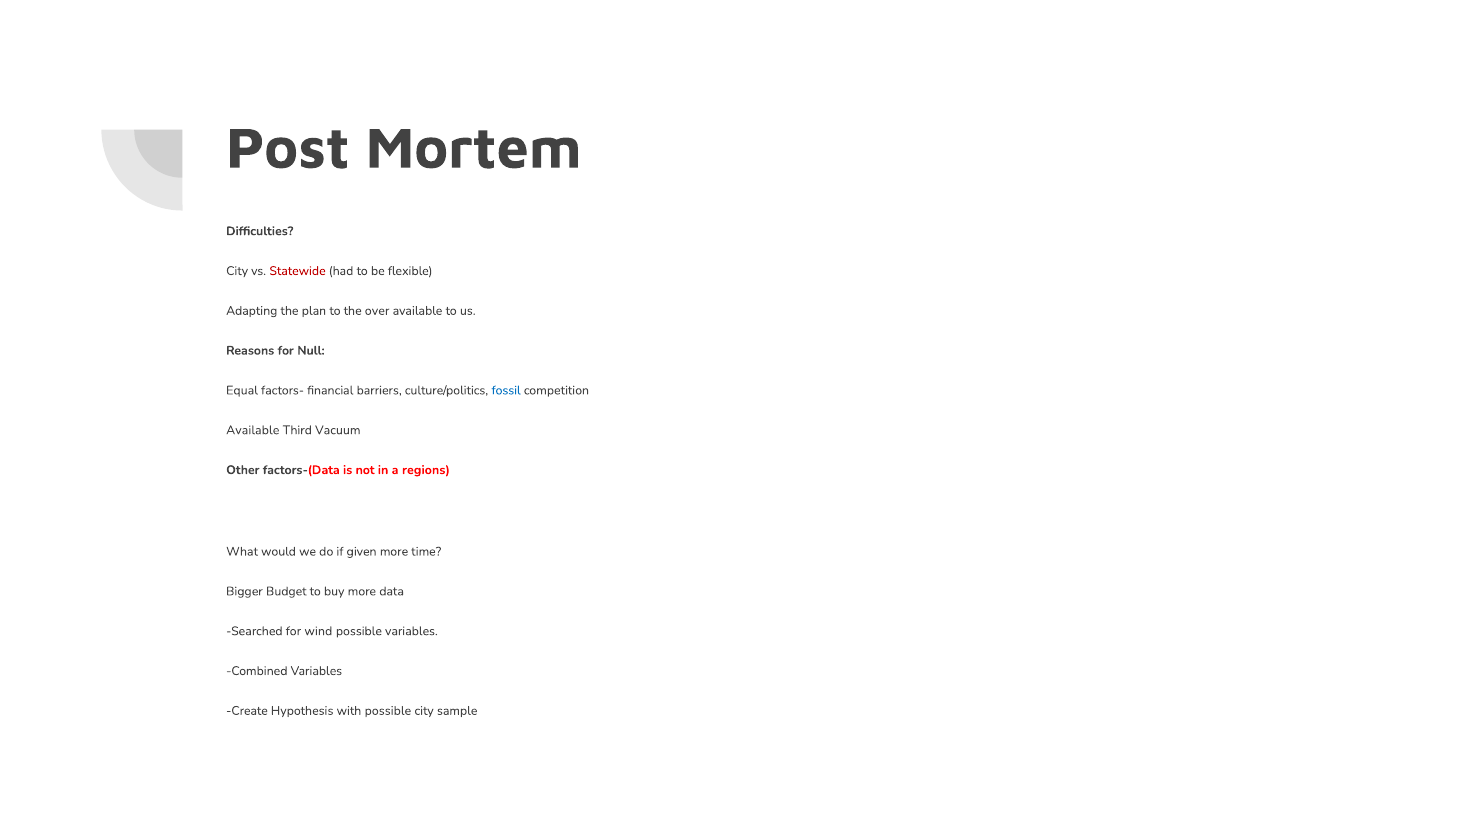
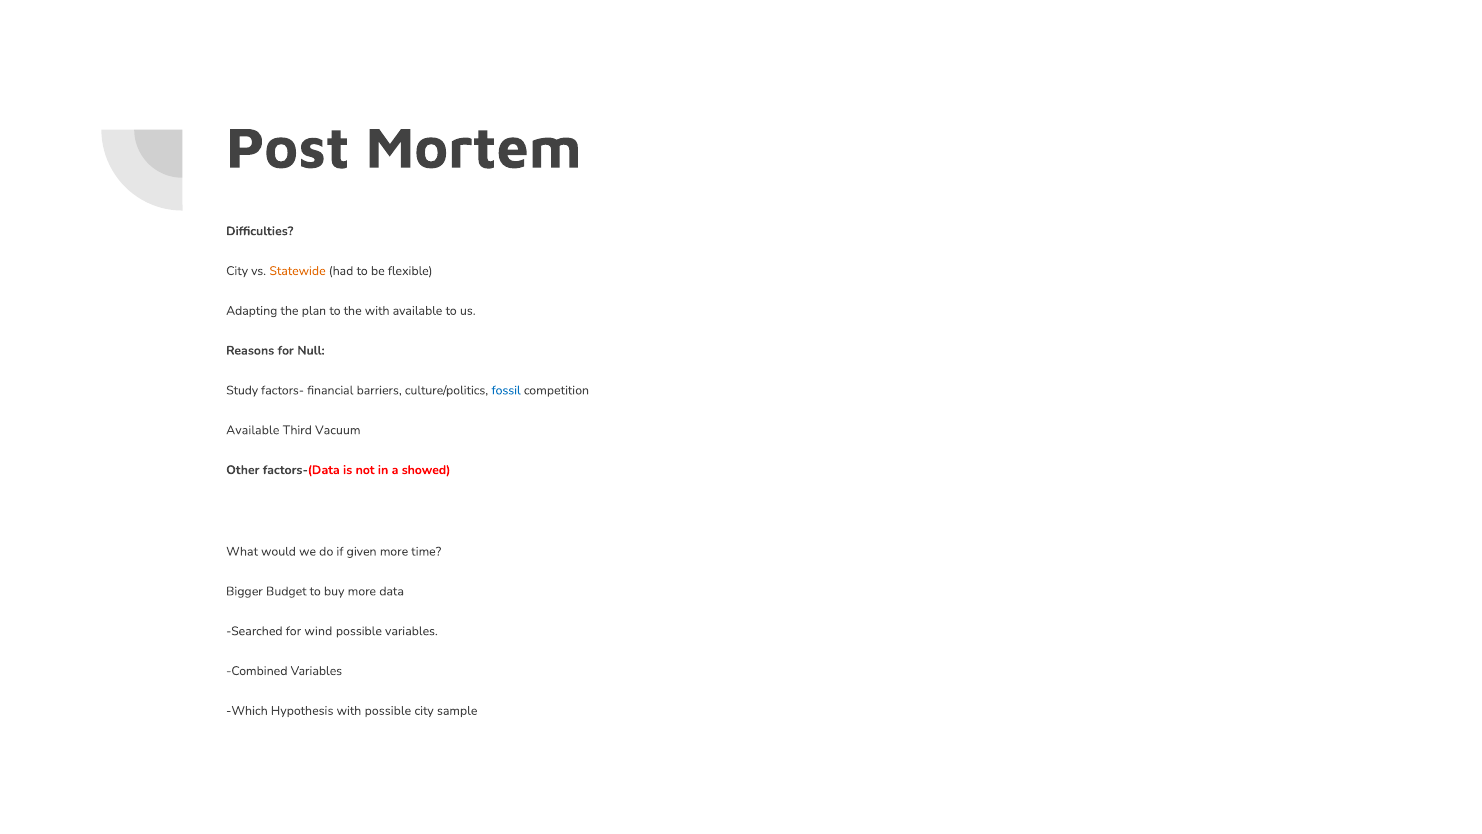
Statewide colour: red -> orange (298, 271)
the over: over -> with (377, 311)
Equal: Equal -> Study (242, 390)
regions: regions -> showed (426, 470)
Create: Create -> Which (247, 710)
